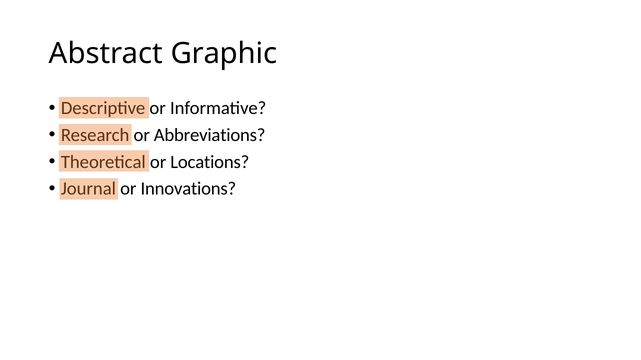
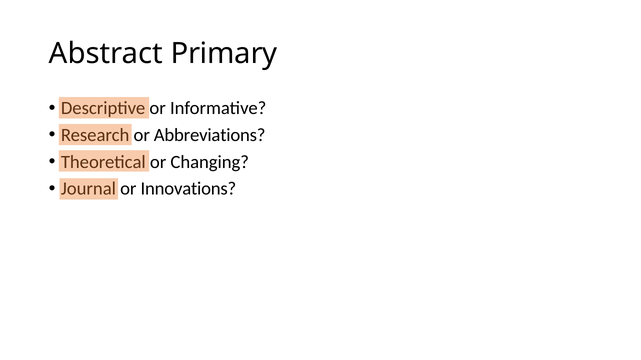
Graphic: Graphic -> Primary (224, 54)
Locations: Locations -> Changing (210, 162)
